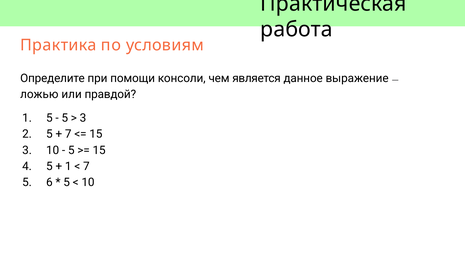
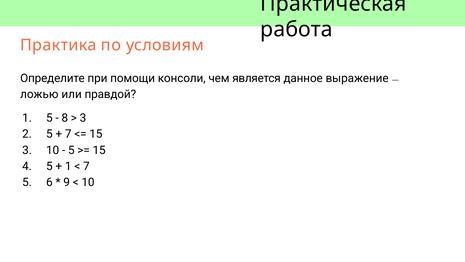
5: 5 -> 8 (65, 118)
5: 5 -> 9 (67, 182)
